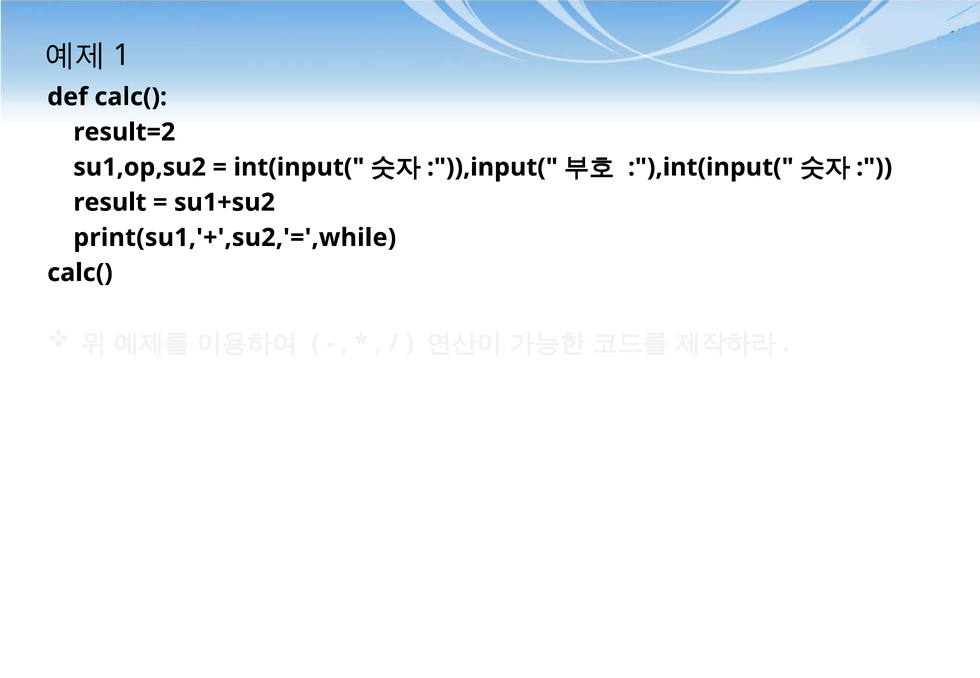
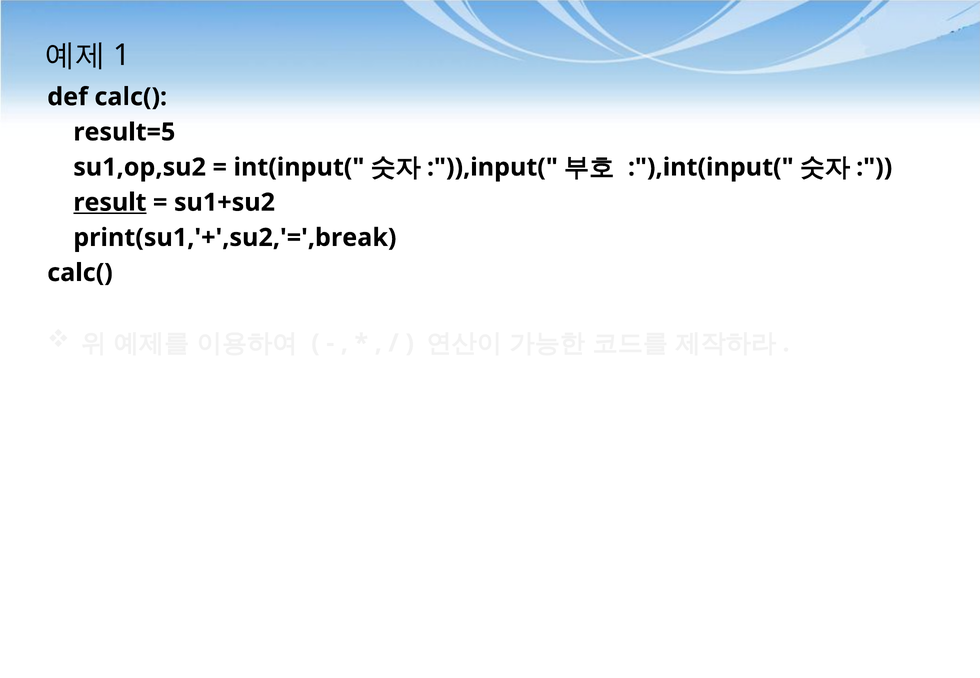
result=2: result=2 -> result=5 (124, 132)
result underline: none -> present (110, 203)
print(su1,'+',su2,'=',while: print(su1,'+',su2,'=',while -> print(su1,'+',su2,'=',break (235, 238)
